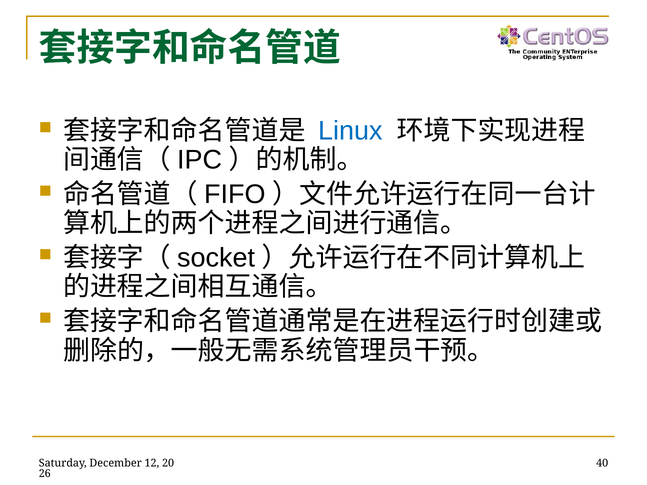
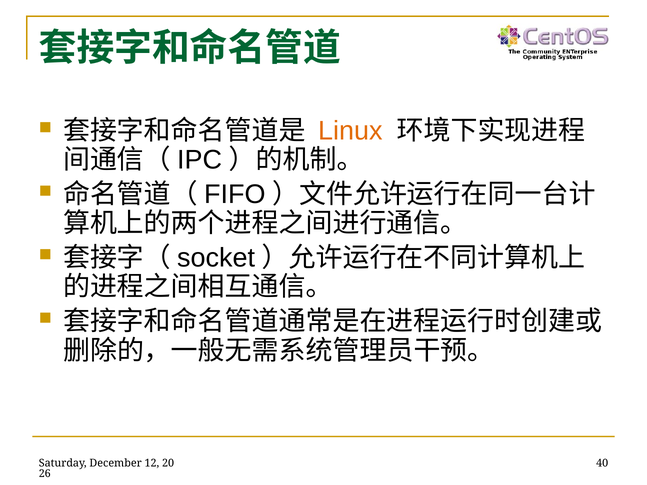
Linux colour: blue -> orange (350, 131)
